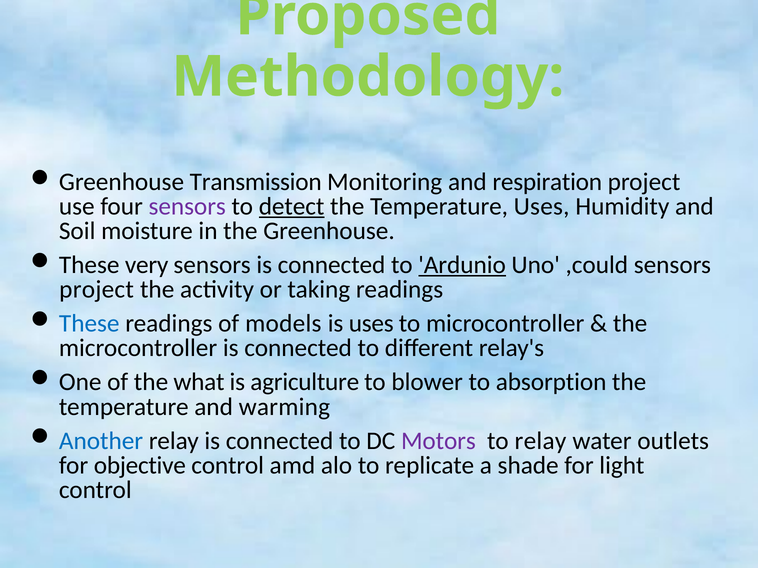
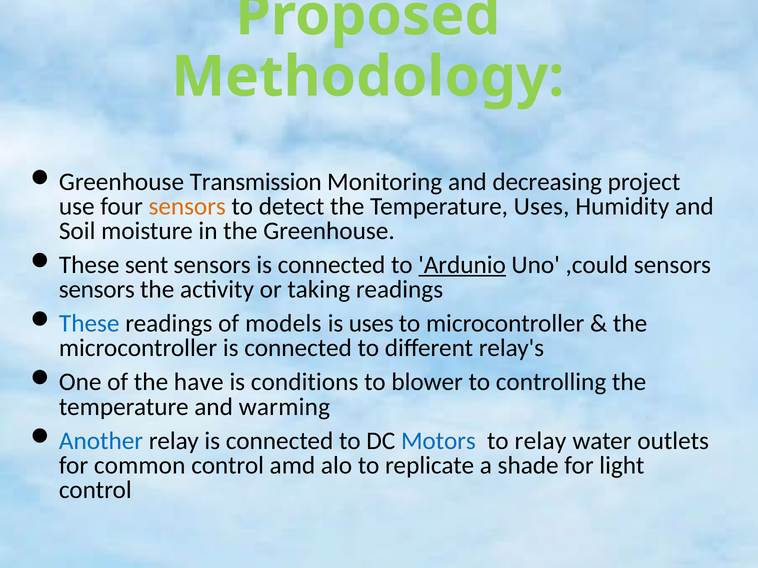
respiration: respiration -> decreasing (547, 182)
sensors colour: purple -> orange (187, 207)
detect underline: present -> none (292, 207)
very: very -> sent (147, 265)
project: project -> sensors (97, 290)
what: what -> have (199, 382)
agriculture: agriculture -> conditions (305, 382)
absorption: absorption -> controlling (551, 382)
Motors colour: purple -> blue (438, 441)
objective: objective -> common (140, 466)
